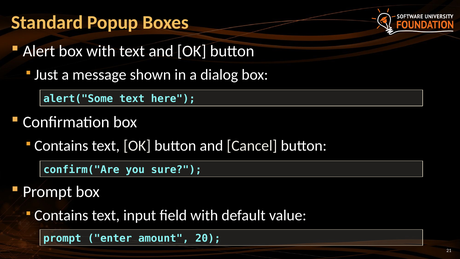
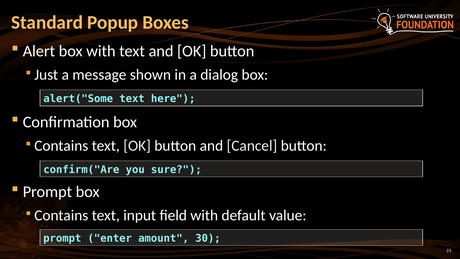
20: 20 -> 30 (208, 238)
